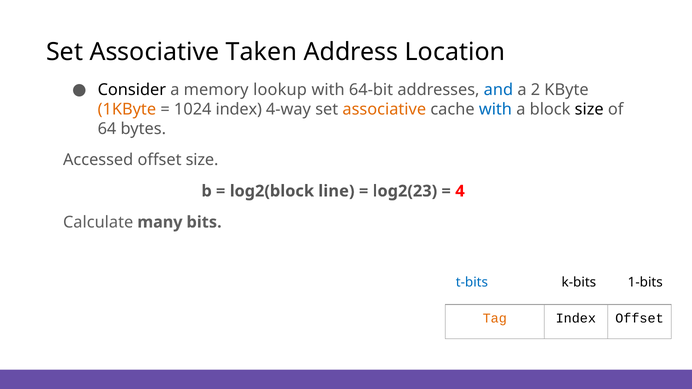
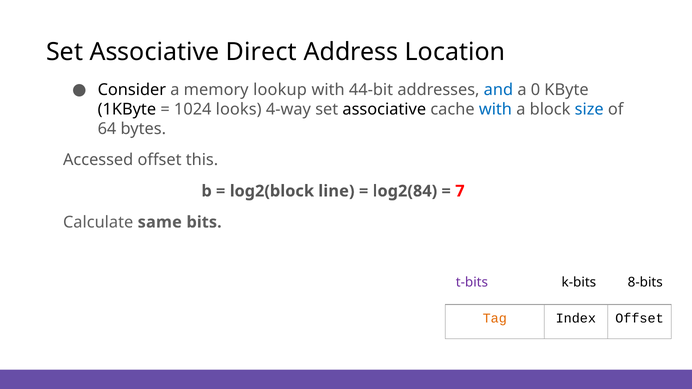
Taken: Taken -> Direct (261, 52)
64-bit: 64-bit -> 44-bit (371, 90)
2: 2 -> 0 (535, 90)
1KByte colour: orange -> black (127, 109)
1024 index: index -> looks (239, 109)
associative colour: orange -> black (384, 109)
size colour: black -> blue (589, 109)
offset size: size -> this (202, 160)
log2(23: log2(23 -> log2(84 (405, 191)
4: 4 -> 7 (460, 191)
many: many -> same (160, 222)
t-bits colour: blue -> purple (472, 283)
1-bits: 1-bits -> 8-bits (645, 283)
